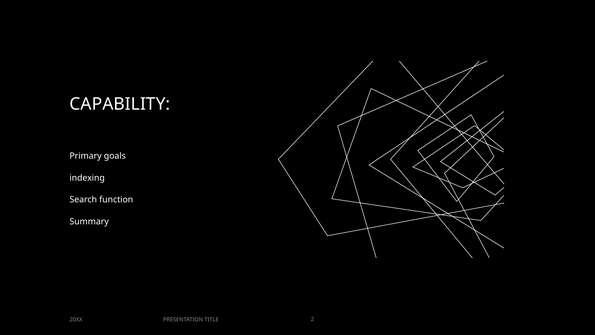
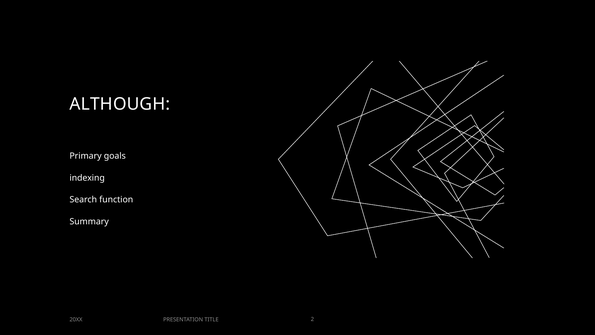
CAPABILITY: CAPABILITY -> ALTHOUGH (120, 104)
